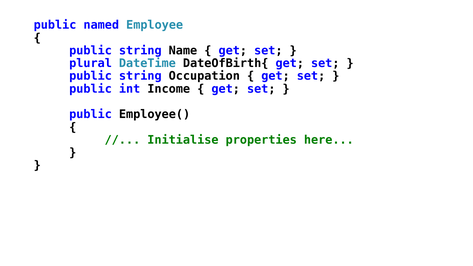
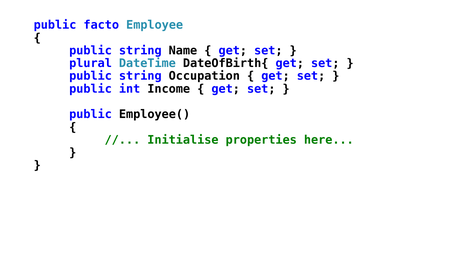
named: named -> facto (101, 25)
